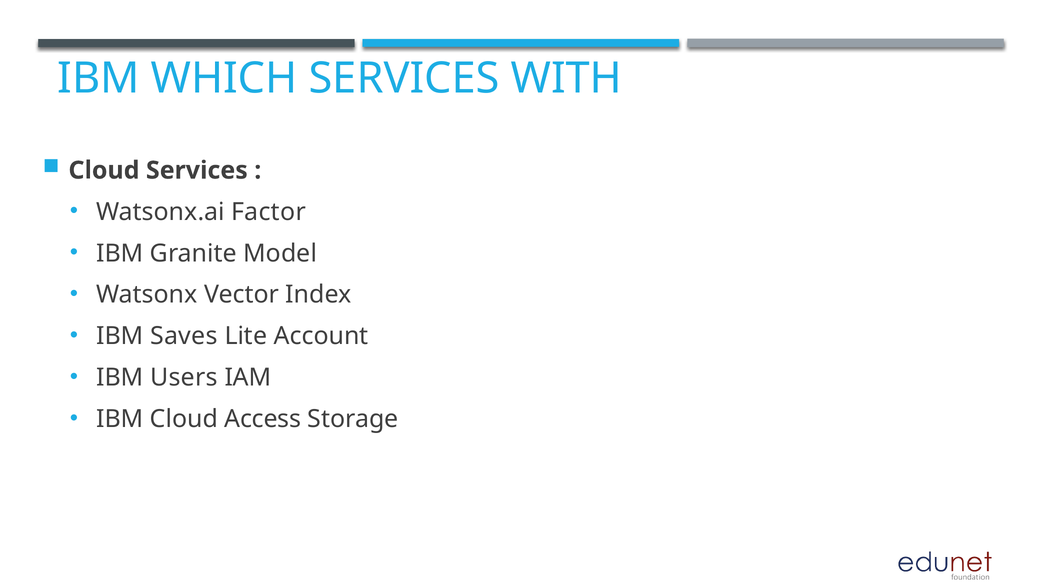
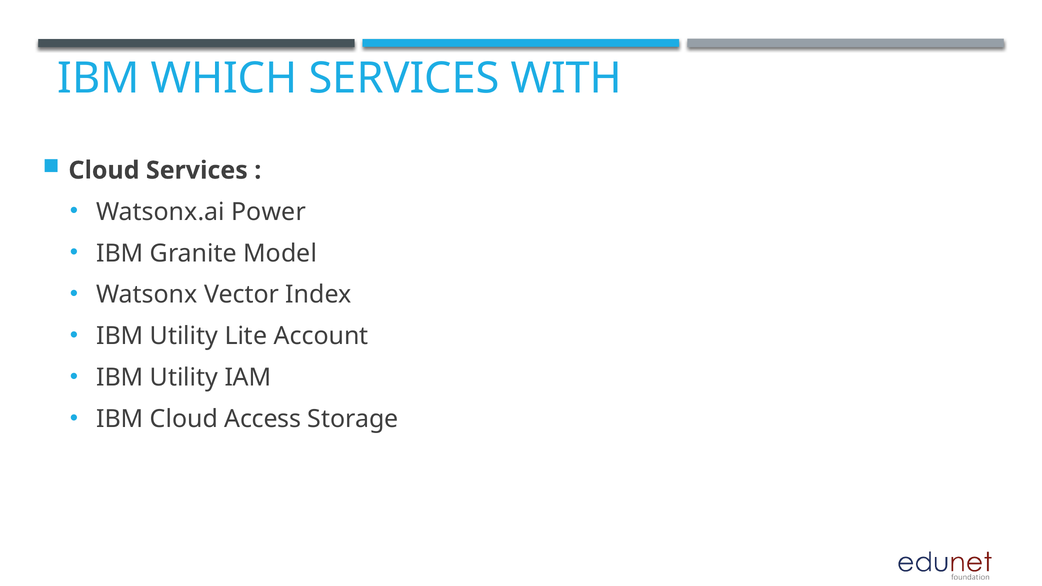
Factor: Factor -> Power (269, 212)
Saves: Saves -> Utility (184, 336)
Users: Users -> Utility (184, 378)
